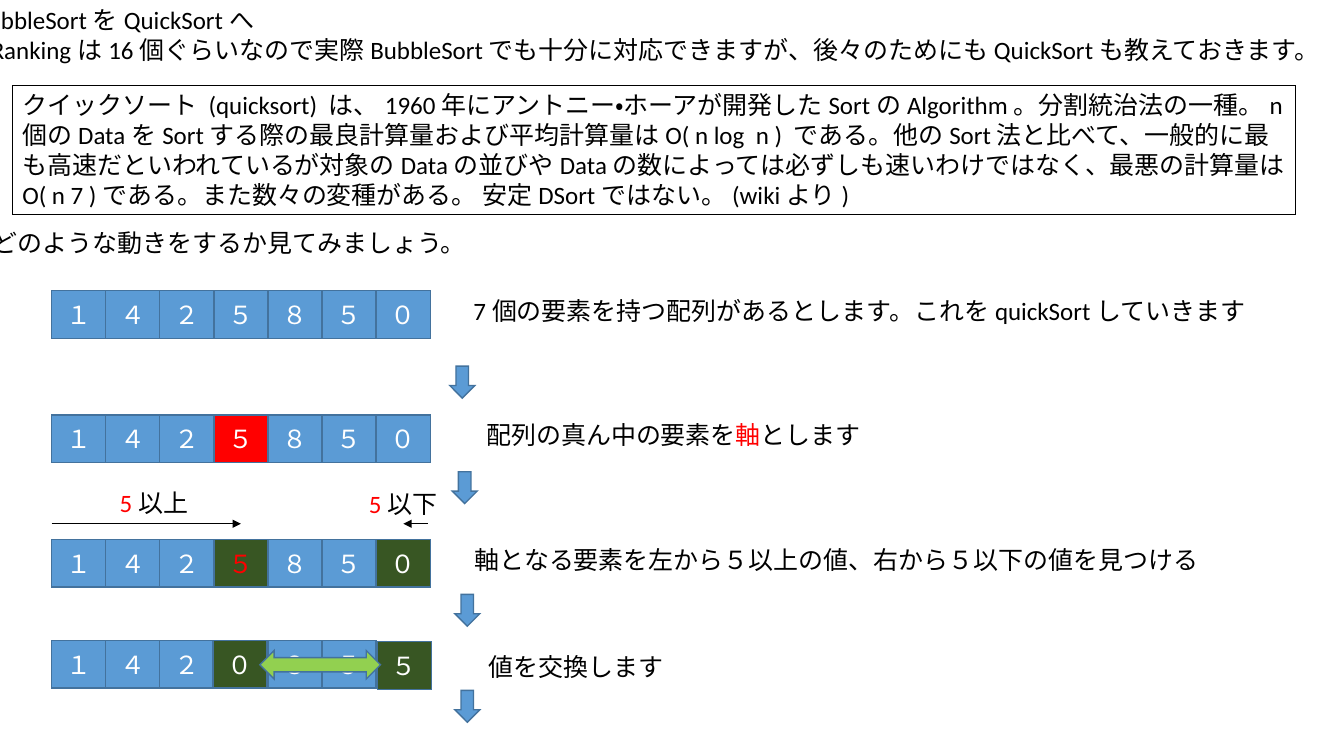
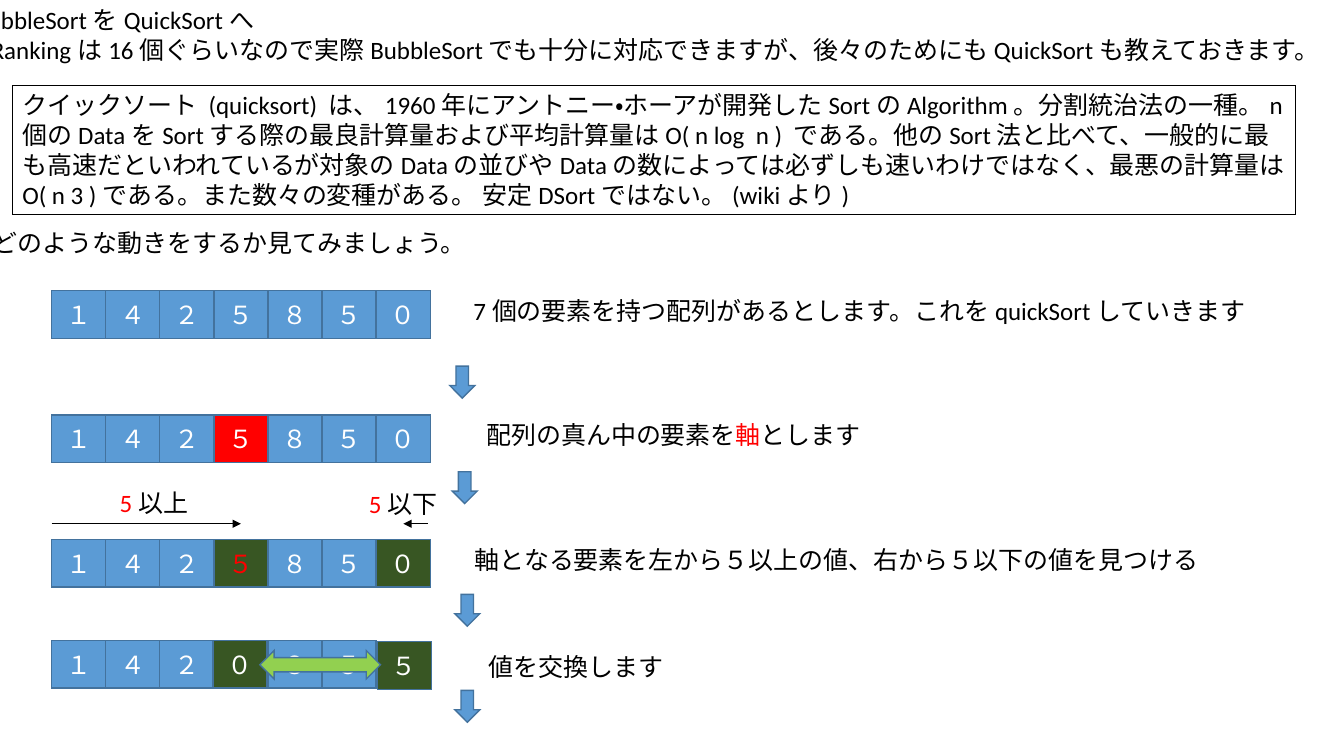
7: 7 -> 3 (77, 197)
